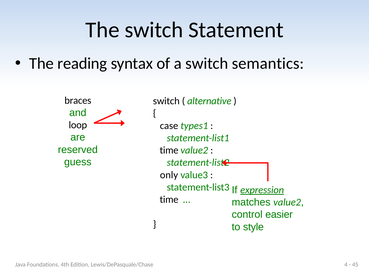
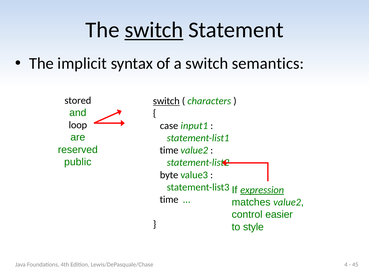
switch underline: none -> present (154, 30)
reading: reading -> implicit (82, 63)
braces: braces -> stored (78, 100)
switch underline: none -> present (166, 101)
alternative: alternative -> characters (209, 101)
types1: types1 -> input1 (194, 126)
guess: guess -> public (78, 162)
only: only -> byte (169, 175)
